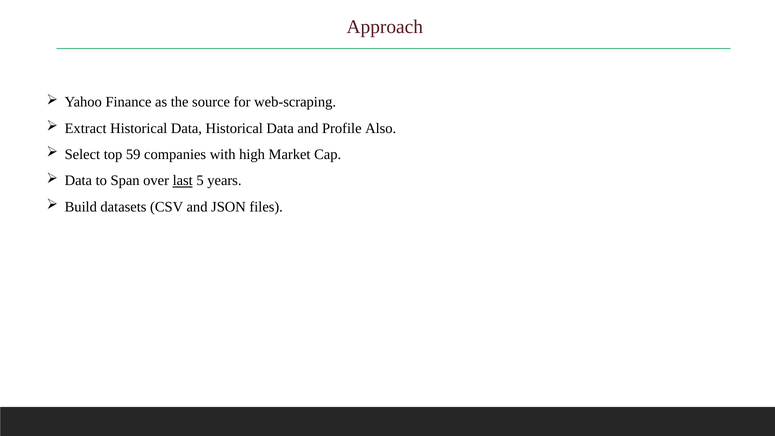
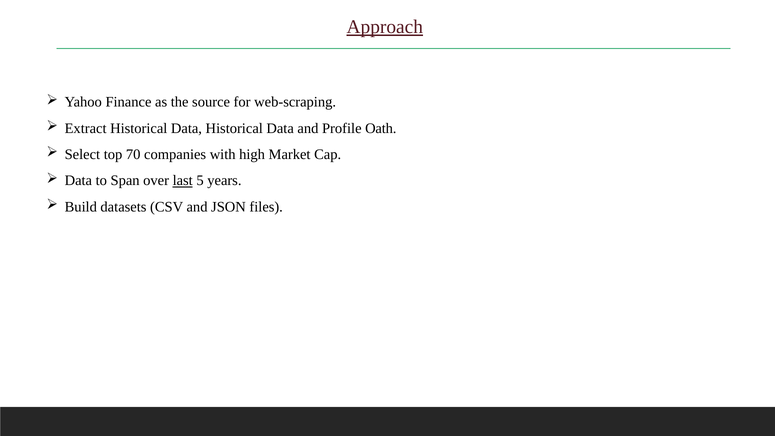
Approach underline: none -> present (385, 27)
Also: Also -> Oath (381, 128)
59: 59 -> 70 (133, 154)
